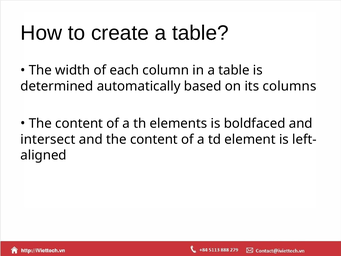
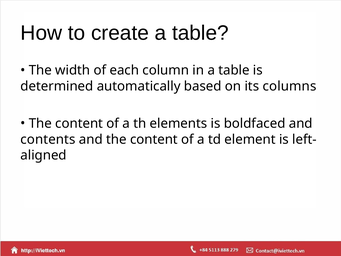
intersect: intersect -> contents (48, 139)
